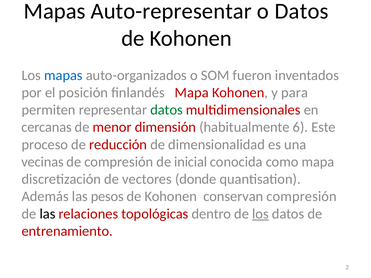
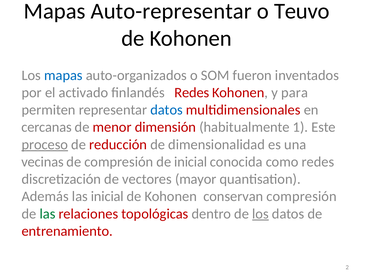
o Datos: Datos -> Teuvo (302, 11)
posición: posición -> activado (83, 93)
finlandés Mapa: Mapa -> Redes (192, 93)
datos colour: green -> blue (167, 110)
6: 6 -> 1 (300, 127)
proceso underline: none -> present (45, 145)
como mapa: mapa -> redes (318, 162)
donde: donde -> mayor (196, 179)
las pesos: pesos -> inicial (107, 197)
las colour: black -> green (47, 214)
